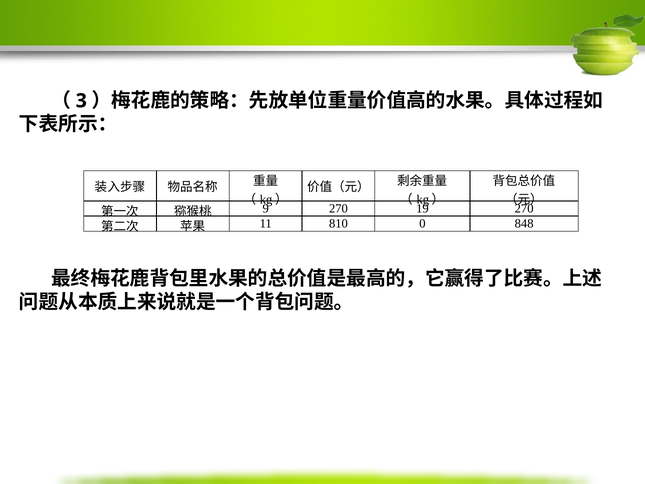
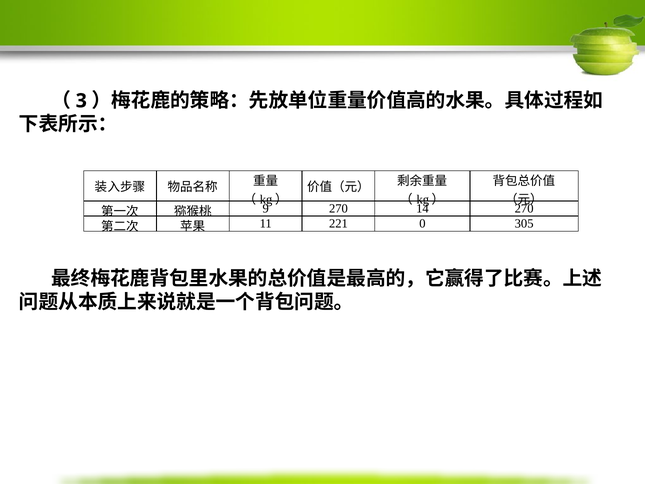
19: 19 -> 14 (422, 209)
810: 810 -> 221 (338, 224)
848: 848 -> 305 (524, 224)
